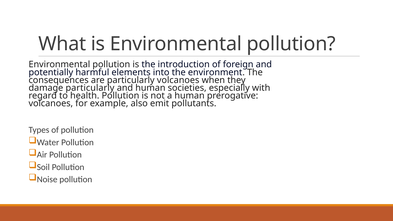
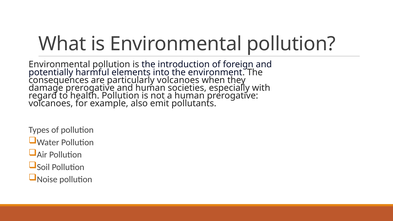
damage particularly: particularly -> prerogative (90, 88)
